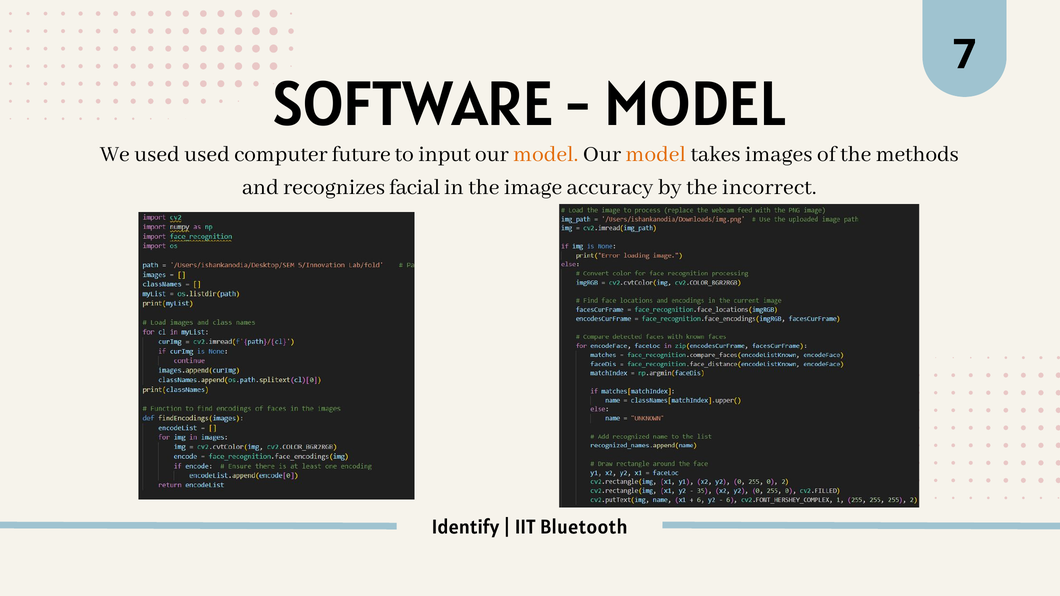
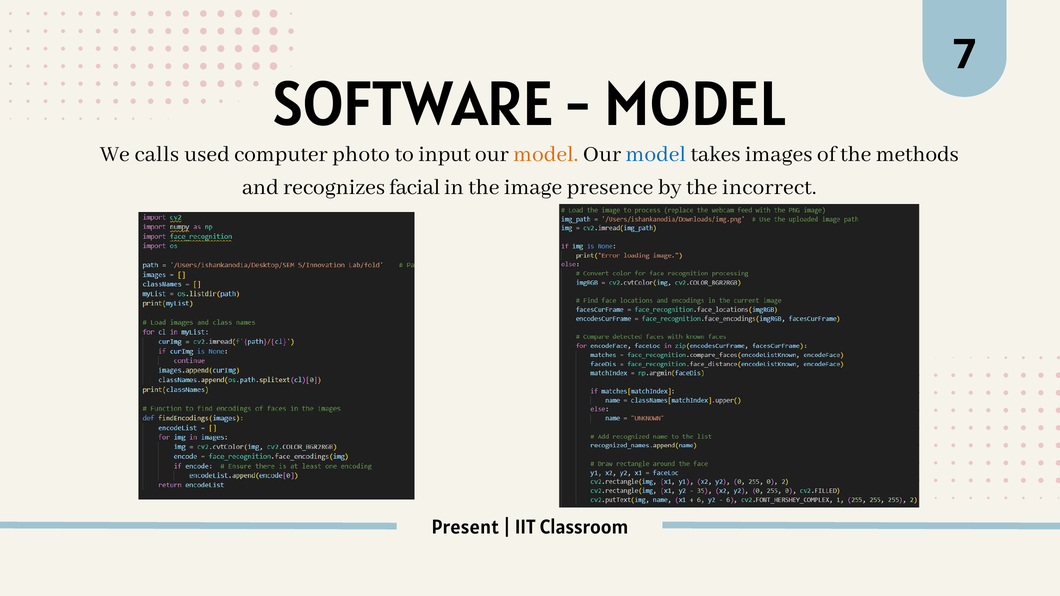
We used: used -> calls (157, 153)
future: future -> photo (361, 153)
model colour: orange -> blue (656, 153)
accuracy: accuracy -> presence (610, 186)
Identify: Identify -> Present (465, 527)
Bluetooth: Bluetooth -> Classroom (584, 527)
